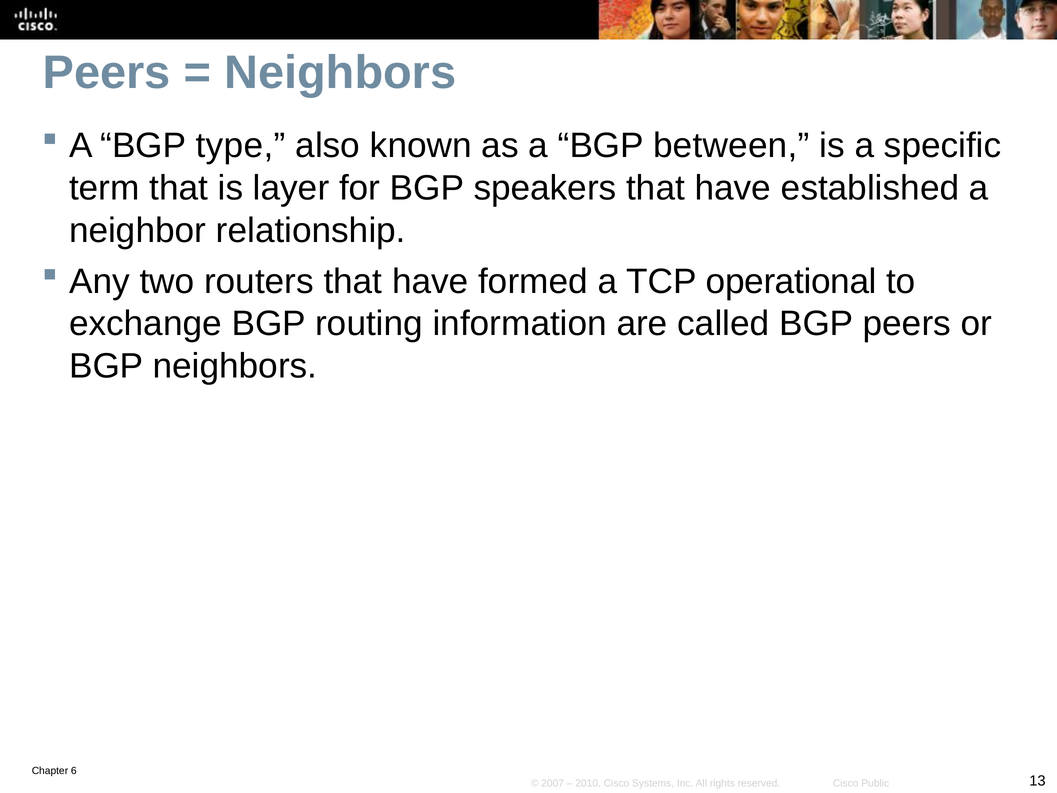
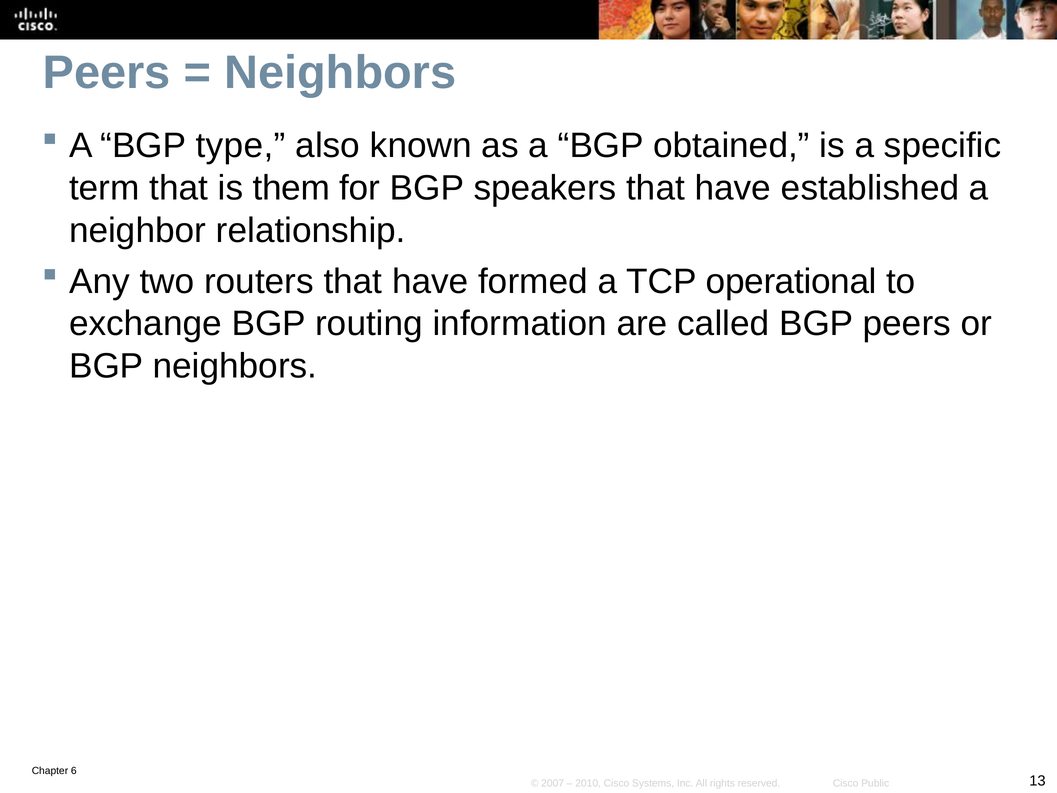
between: between -> obtained (731, 146)
layer: layer -> them (291, 188)
